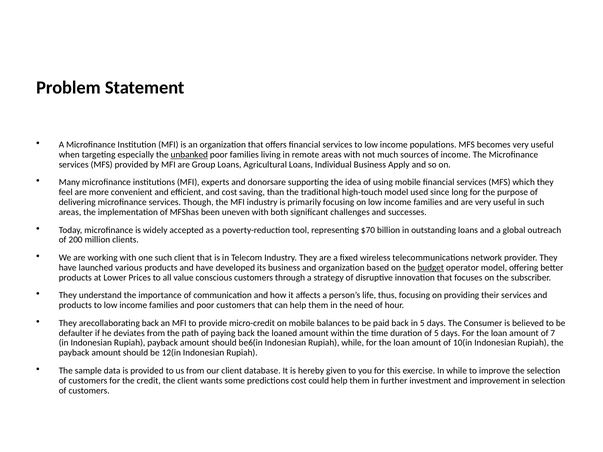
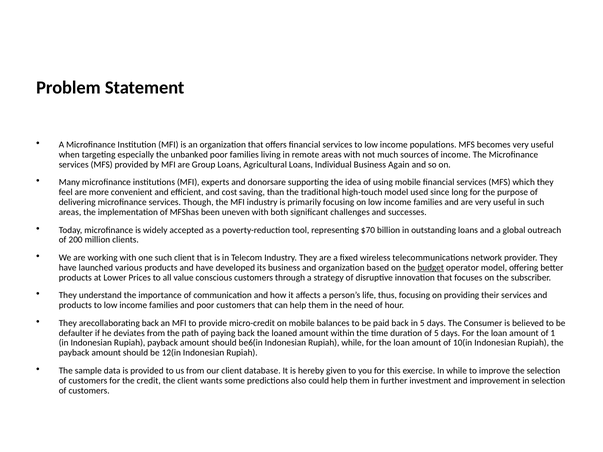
unbanked underline: present -> none (189, 155)
Apply: Apply -> Again (399, 165)
7: 7 -> 1 (553, 333)
predictions cost: cost -> also (299, 381)
